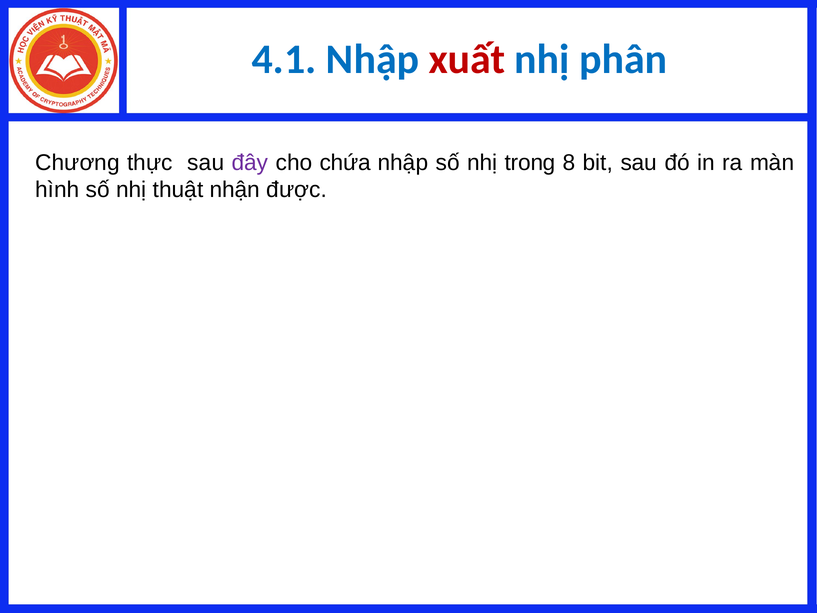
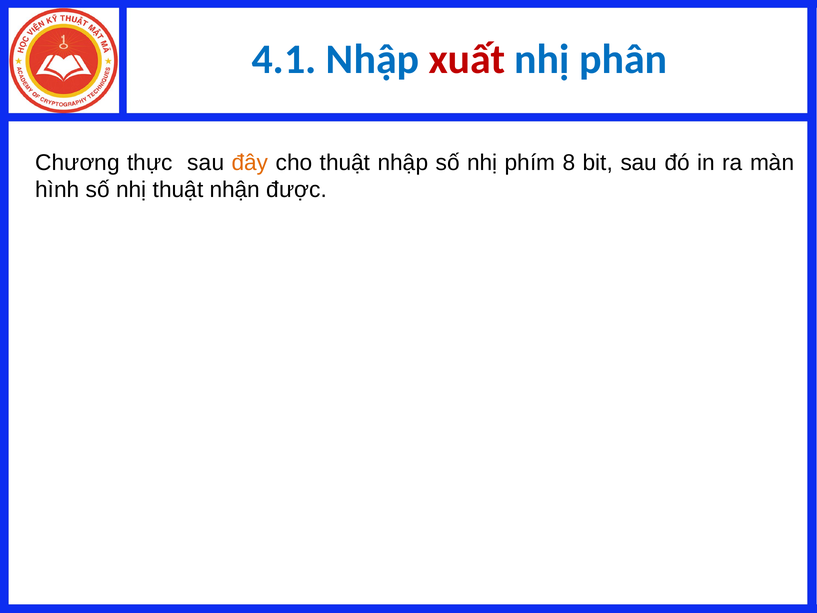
đây colour: purple -> orange (250, 163)
cho chứa: chứa -> thuật (345, 163)
trong: trong -> phím (530, 163)
